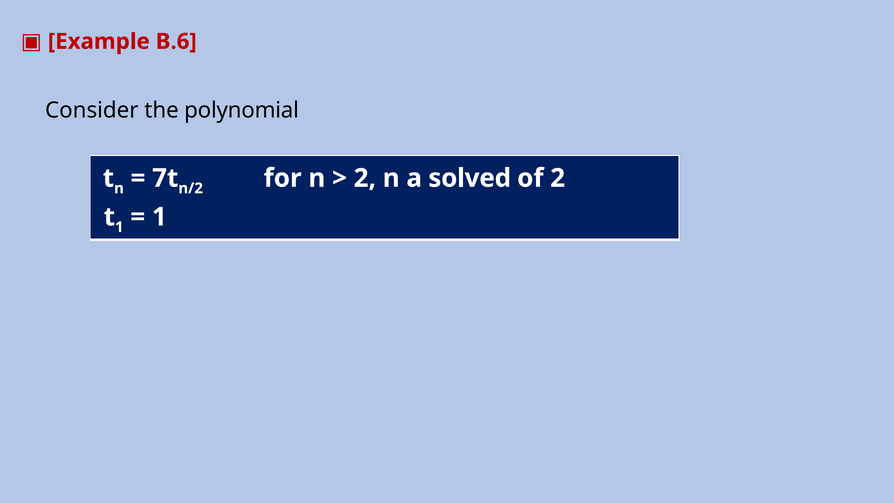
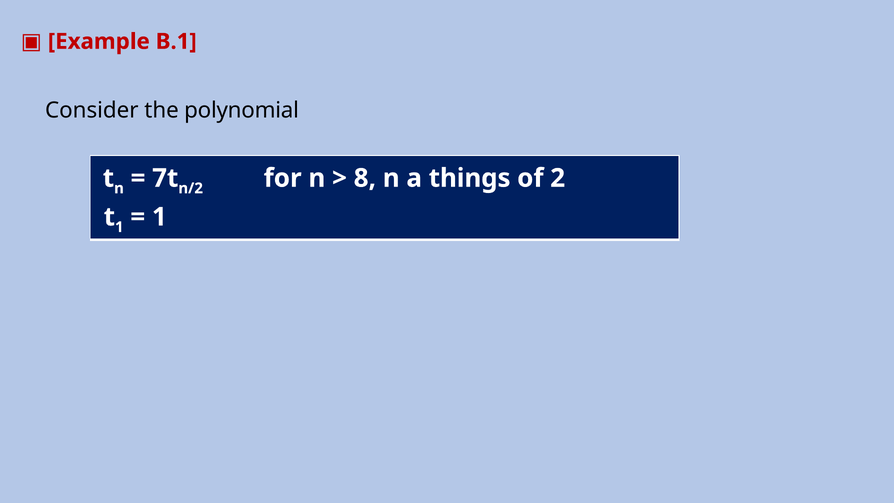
B.6: B.6 -> B.1 (176, 41)
2: 2 -> 8 (365, 178)
solved: solved -> things (470, 178)
